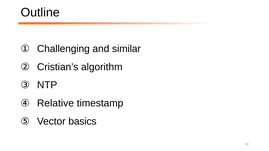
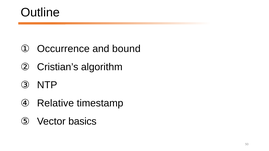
Challenging: Challenging -> Occurrence (63, 49)
similar: similar -> bound (126, 49)
